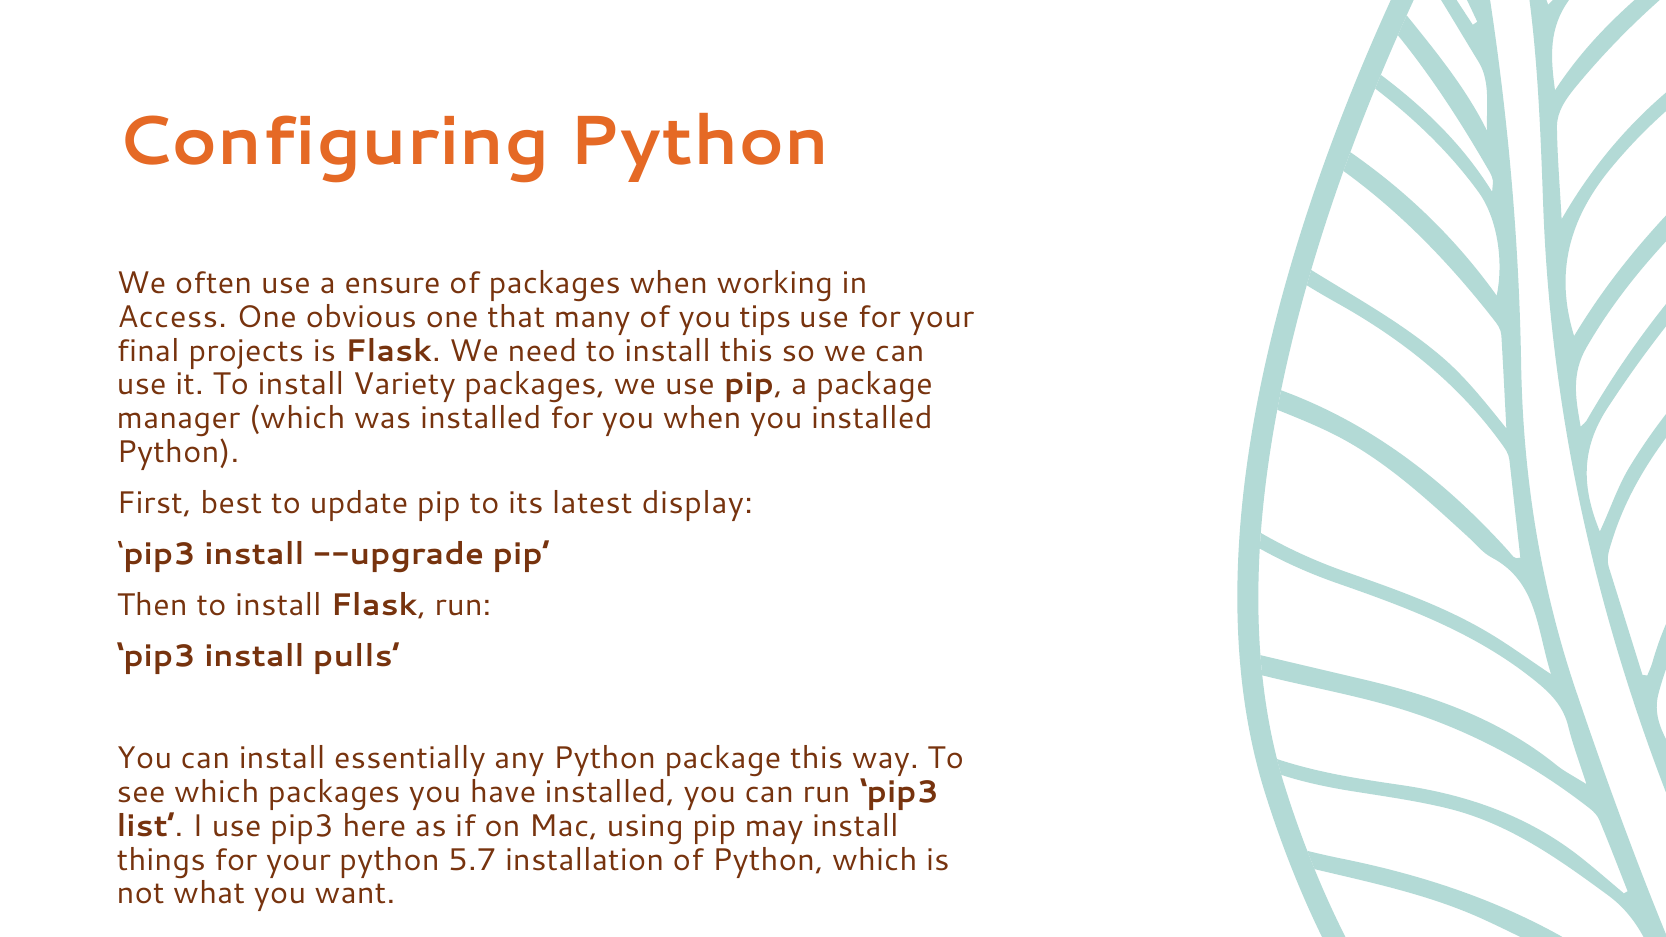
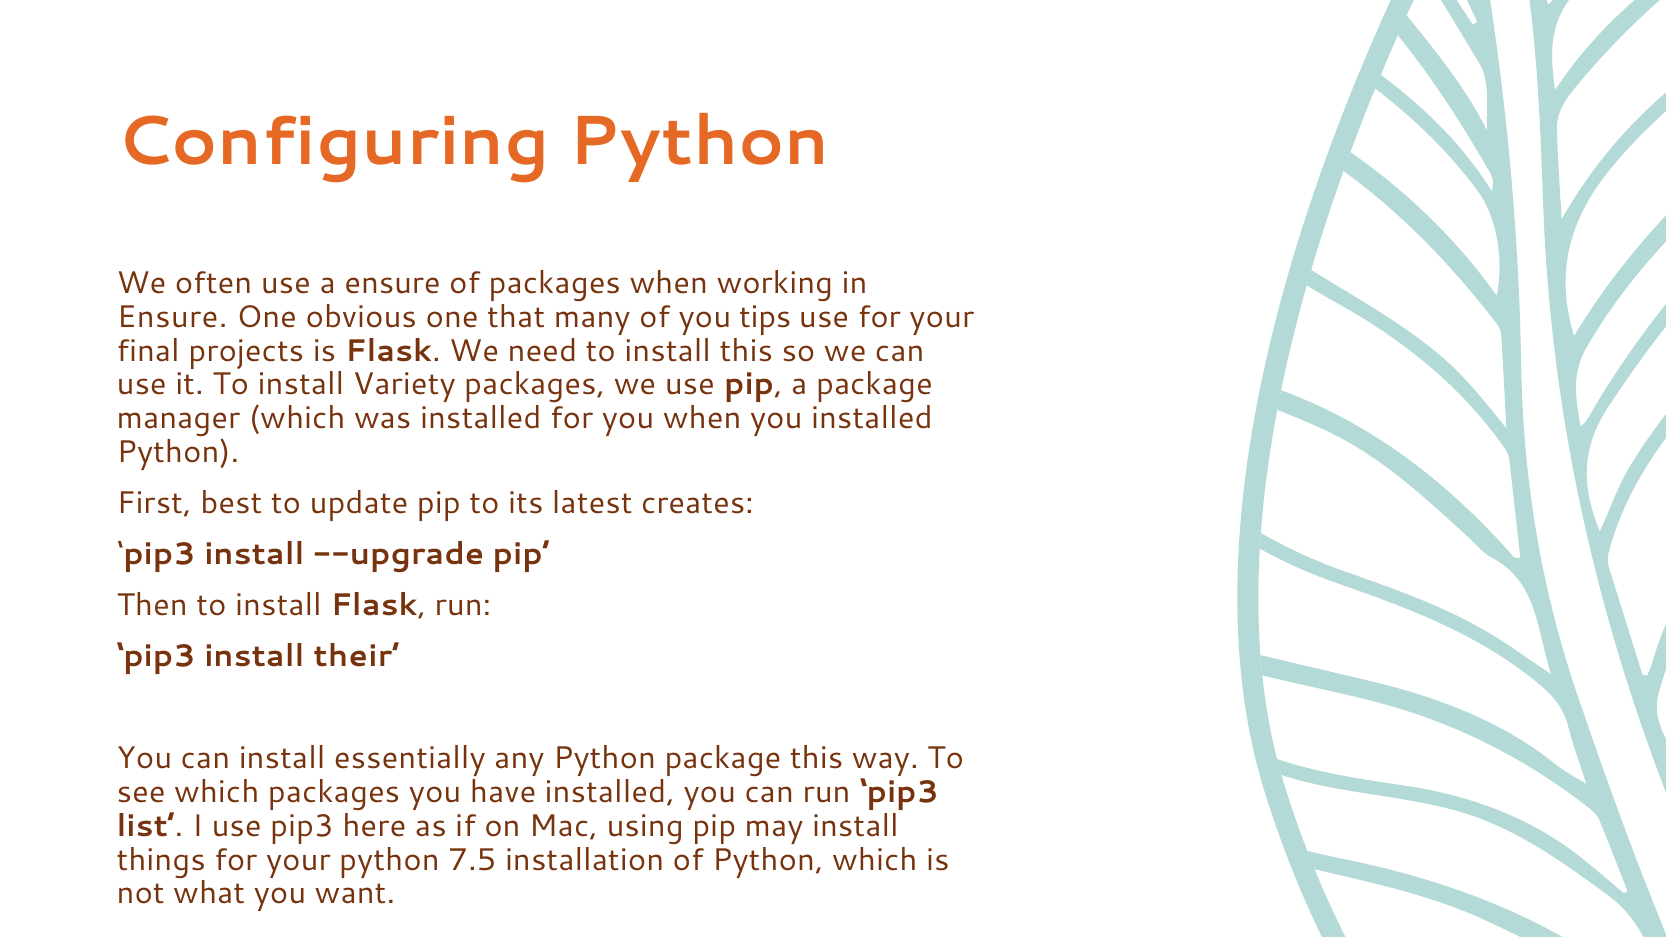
Access: Access -> Ensure (172, 317)
display: display -> creates (698, 503)
pulls: pulls -> their (356, 656)
5.7: 5.7 -> 7.5 (472, 860)
